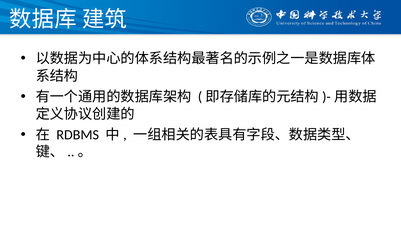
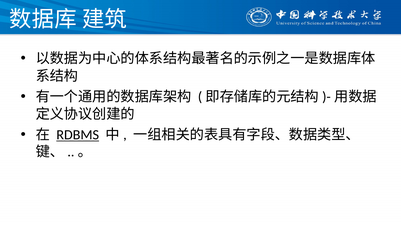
RDBMS underline: none -> present (78, 135)
